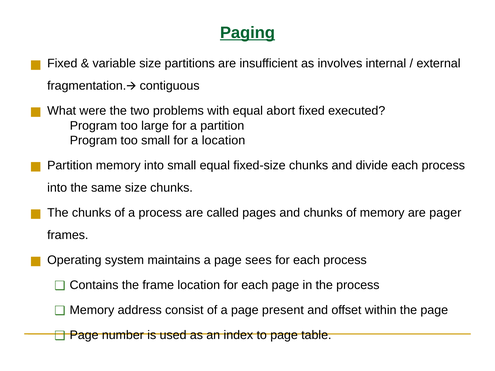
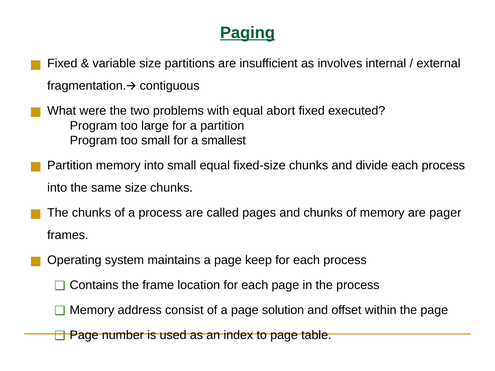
a location: location -> smallest (224, 141)
sees: sees -> keep (258, 260)
present: present -> solution (283, 310)
